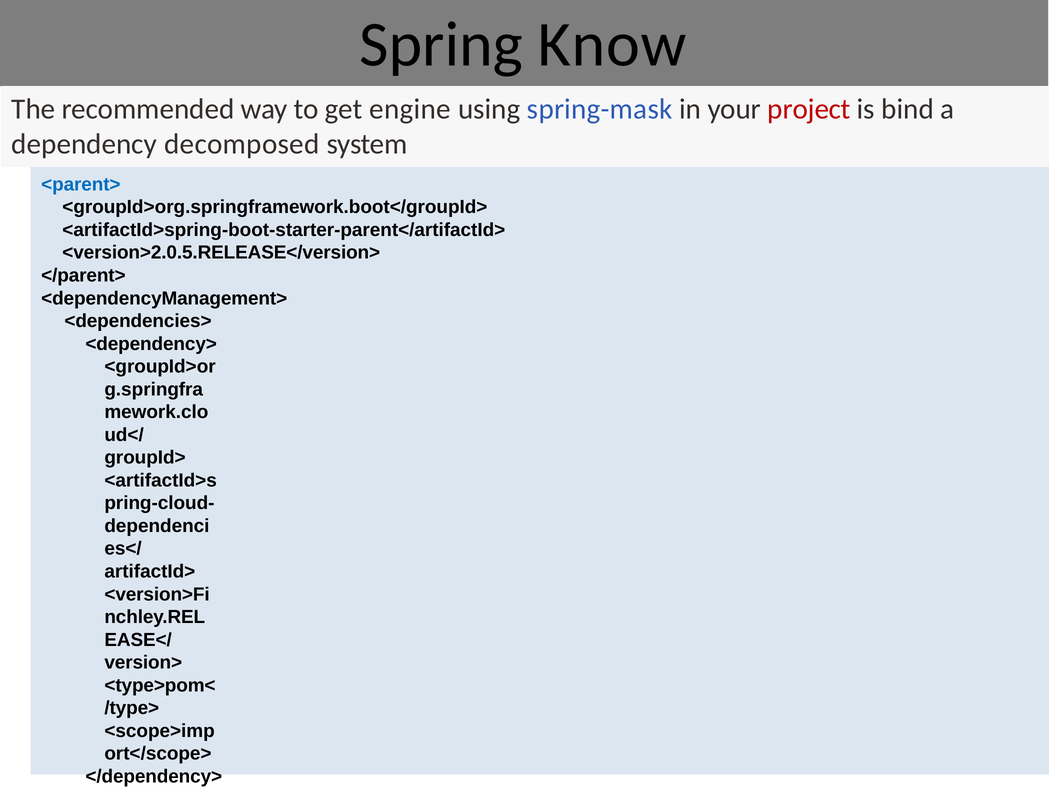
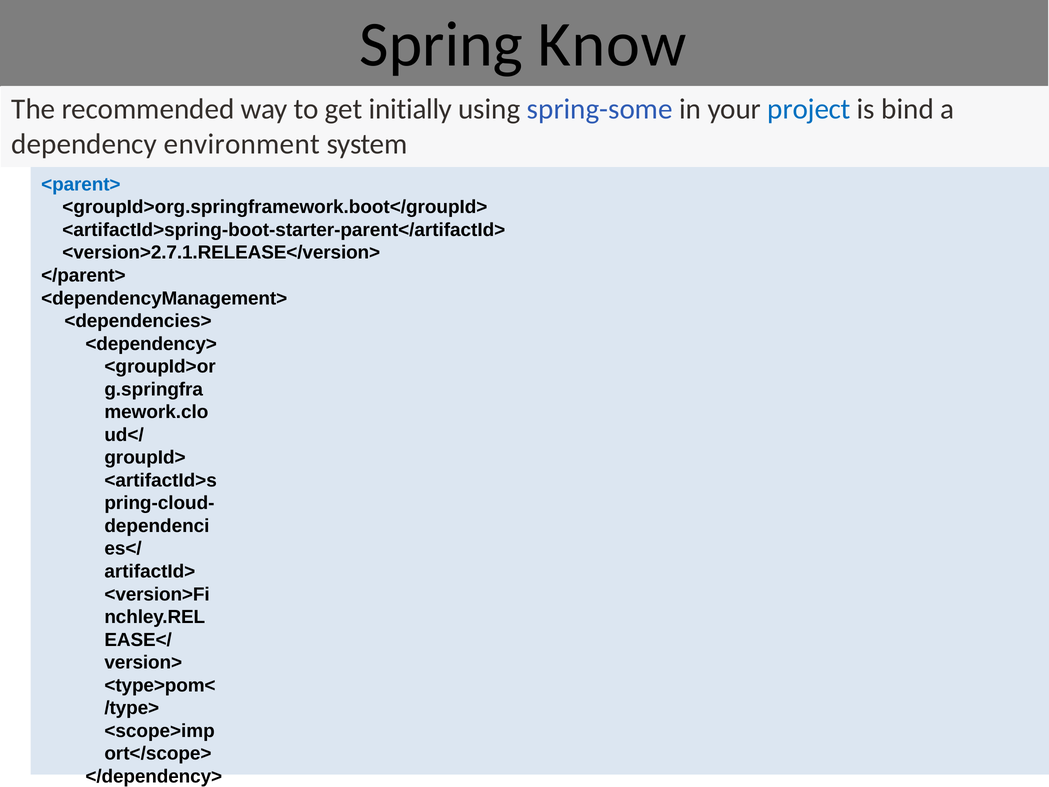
engine: engine -> initially (411, 109)
spring-mask: spring-mask -> spring-some (600, 109)
project colour: red -> blue (809, 109)
decomposed: decomposed -> environment (242, 144)
<version>2.0.5.RELEASE</version>: <version>2.0.5.RELEASE</version> -> <version>2.7.1.RELEASE</version> (221, 253)
